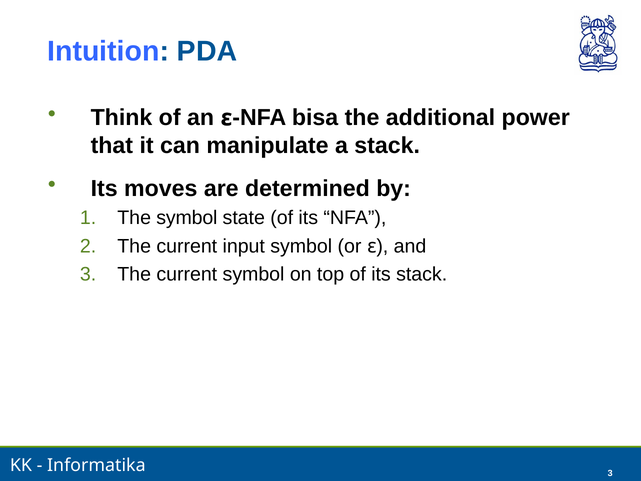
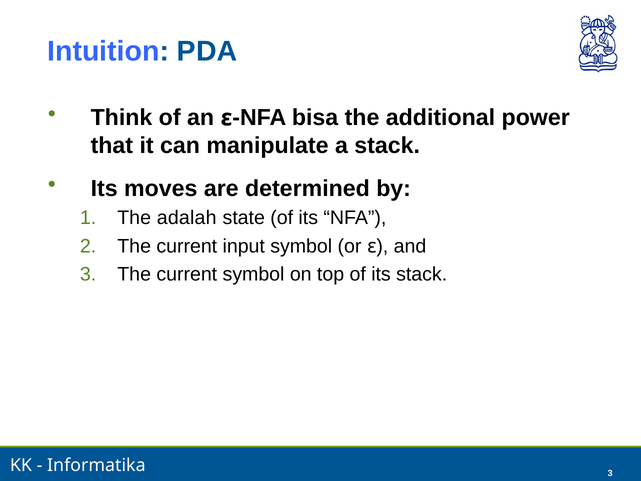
The symbol: symbol -> adalah (187, 218)
